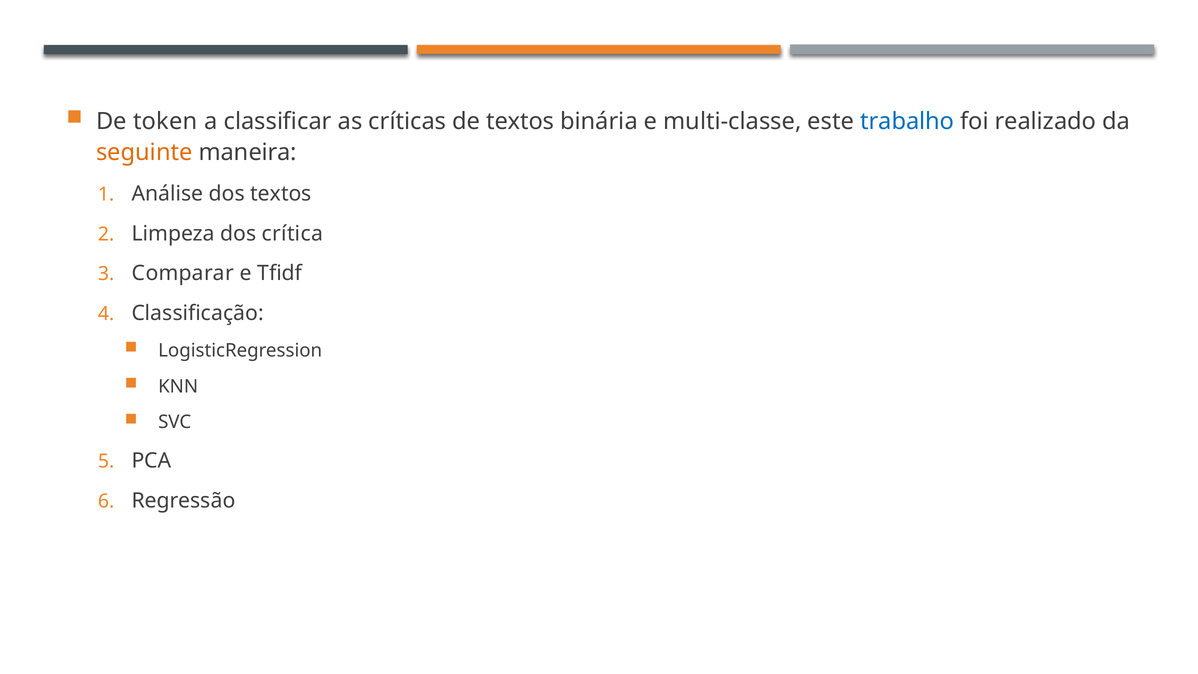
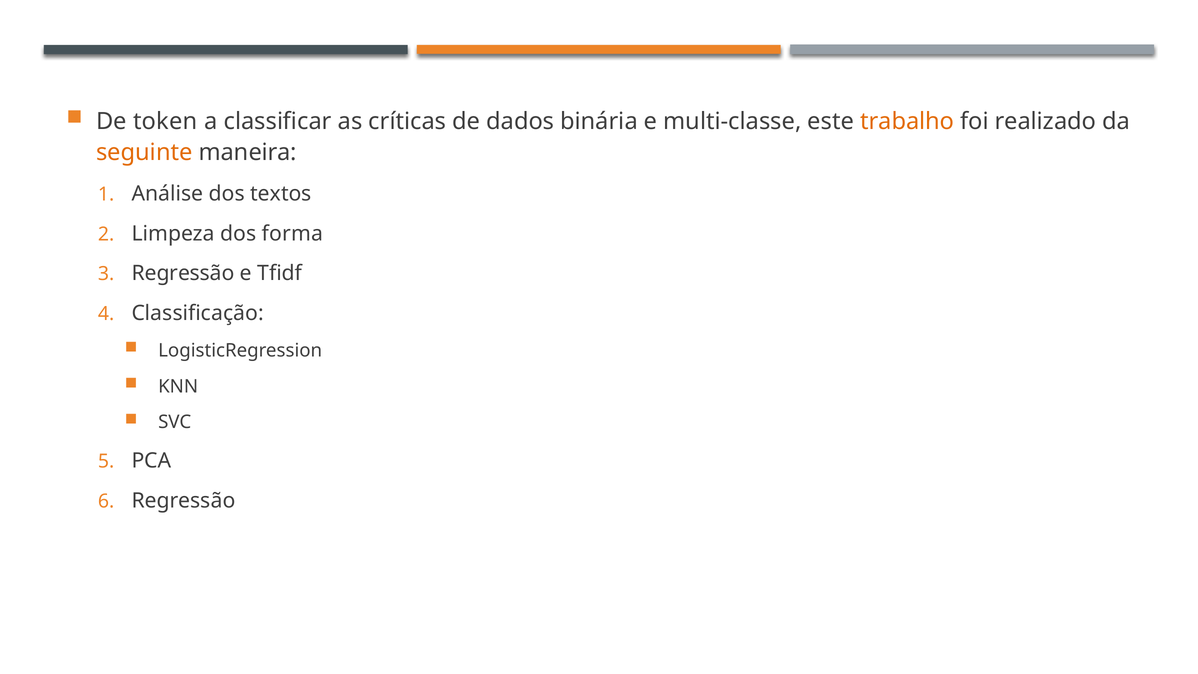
de textos: textos -> dados (520, 121)
trabalho colour: blue -> orange (907, 121)
crítica: crítica -> forma (293, 233)
Comparar: Comparar -> Regressão (183, 273)
